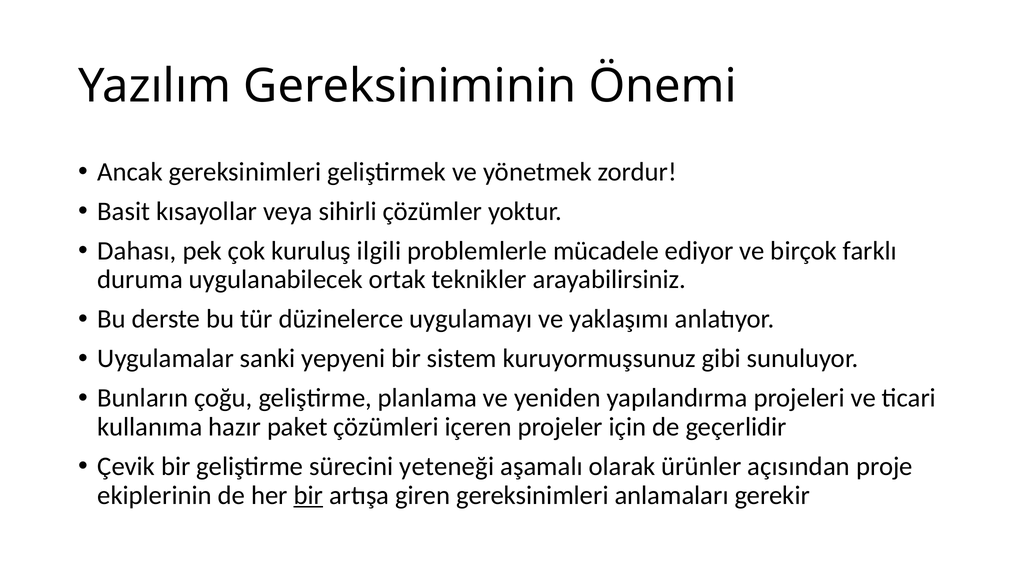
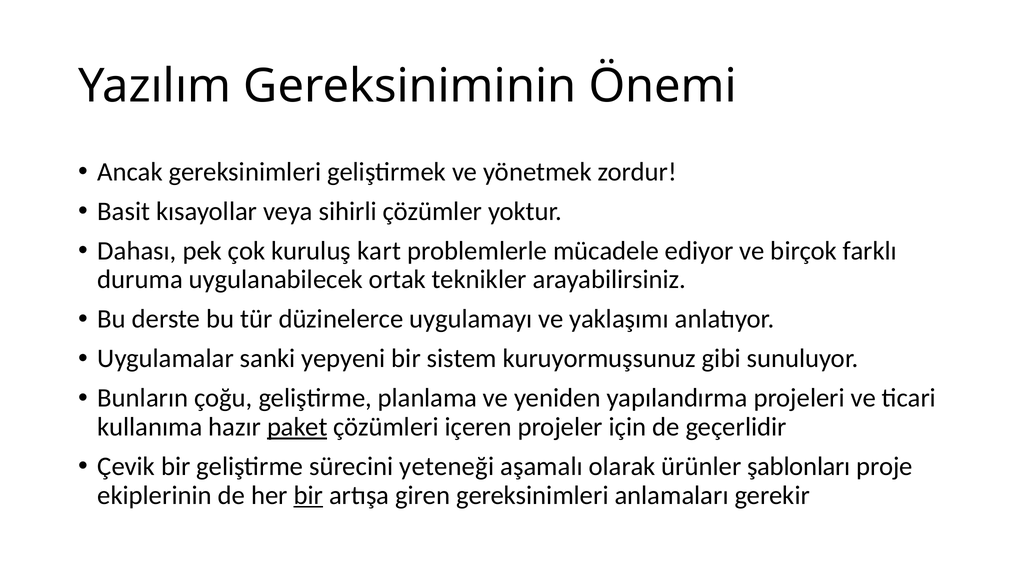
ilgili: ilgili -> kart (379, 251)
paket underline: none -> present (297, 427)
açısından: açısından -> şablonları (799, 467)
